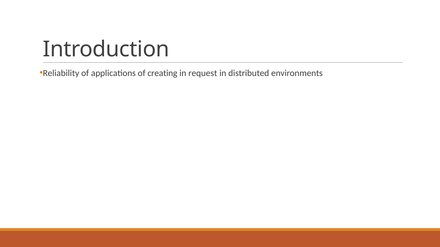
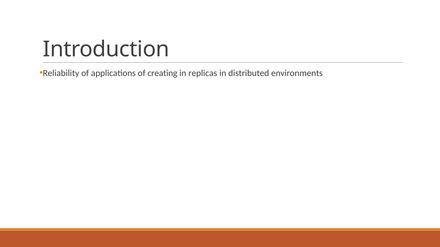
request: request -> replicas (203, 73)
